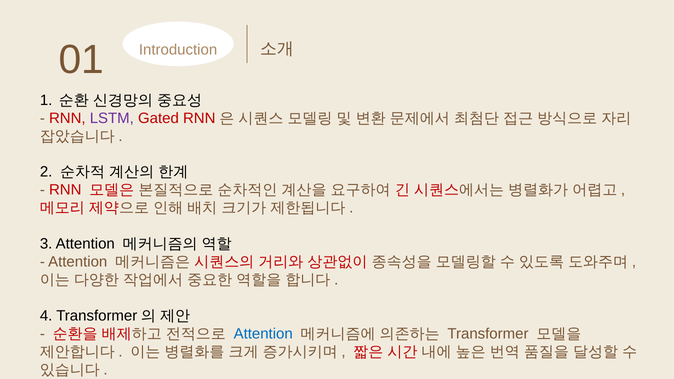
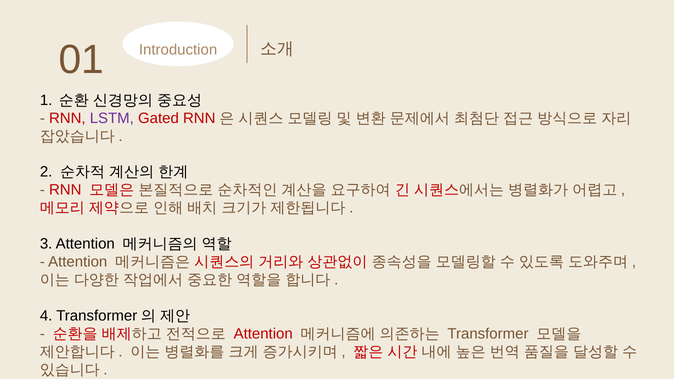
Attention colour: blue -> red (263, 334)
